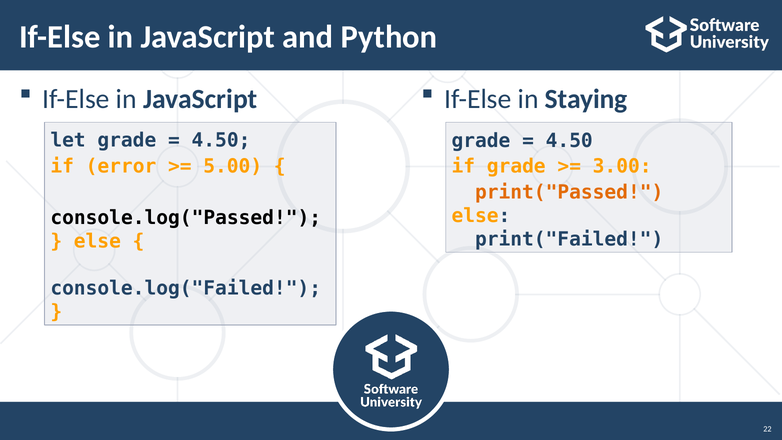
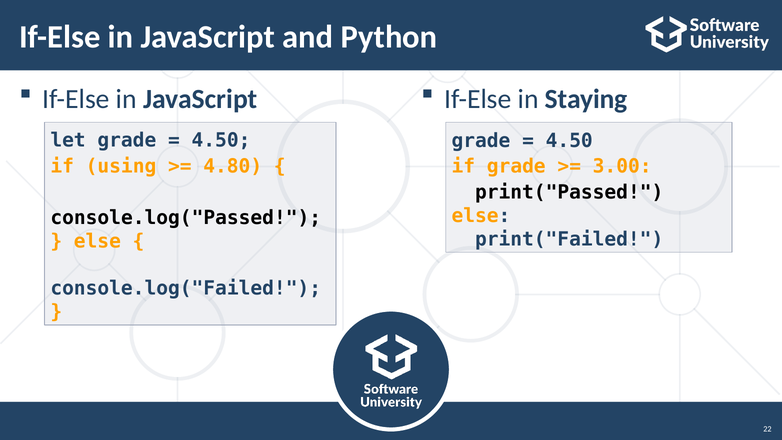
error: error -> using (121, 166)
5.00: 5.00 -> 4.80 (233, 166)
print("Passed colour: orange -> black (569, 192)
